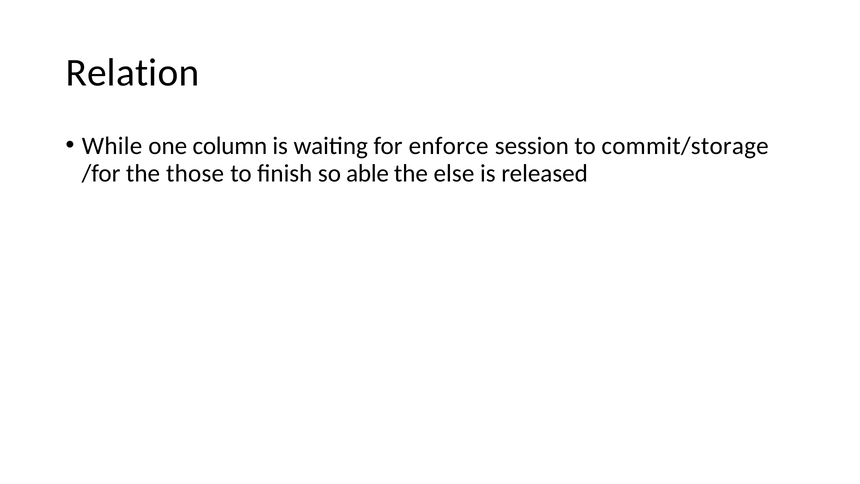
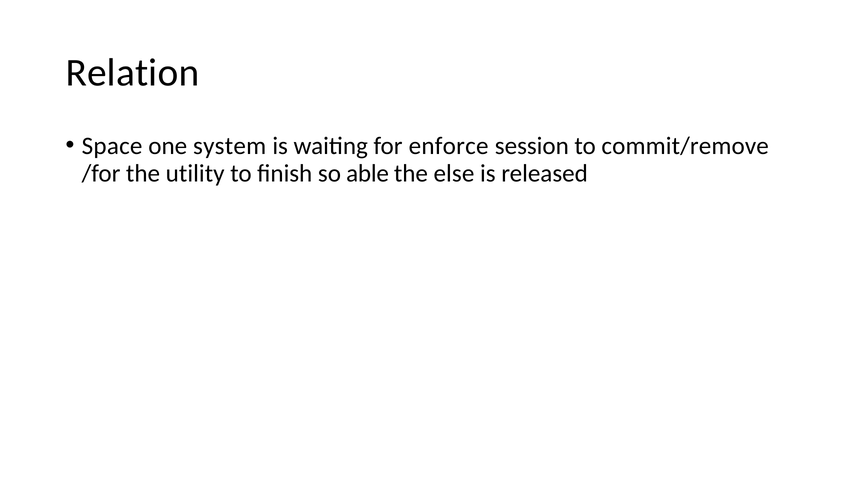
While: While -> Space (112, 146)
column: column -> system (230, 146)
commit/storage: commit/storage -> commit/remove (685, 146)
those: those -> utility (195, 173)
